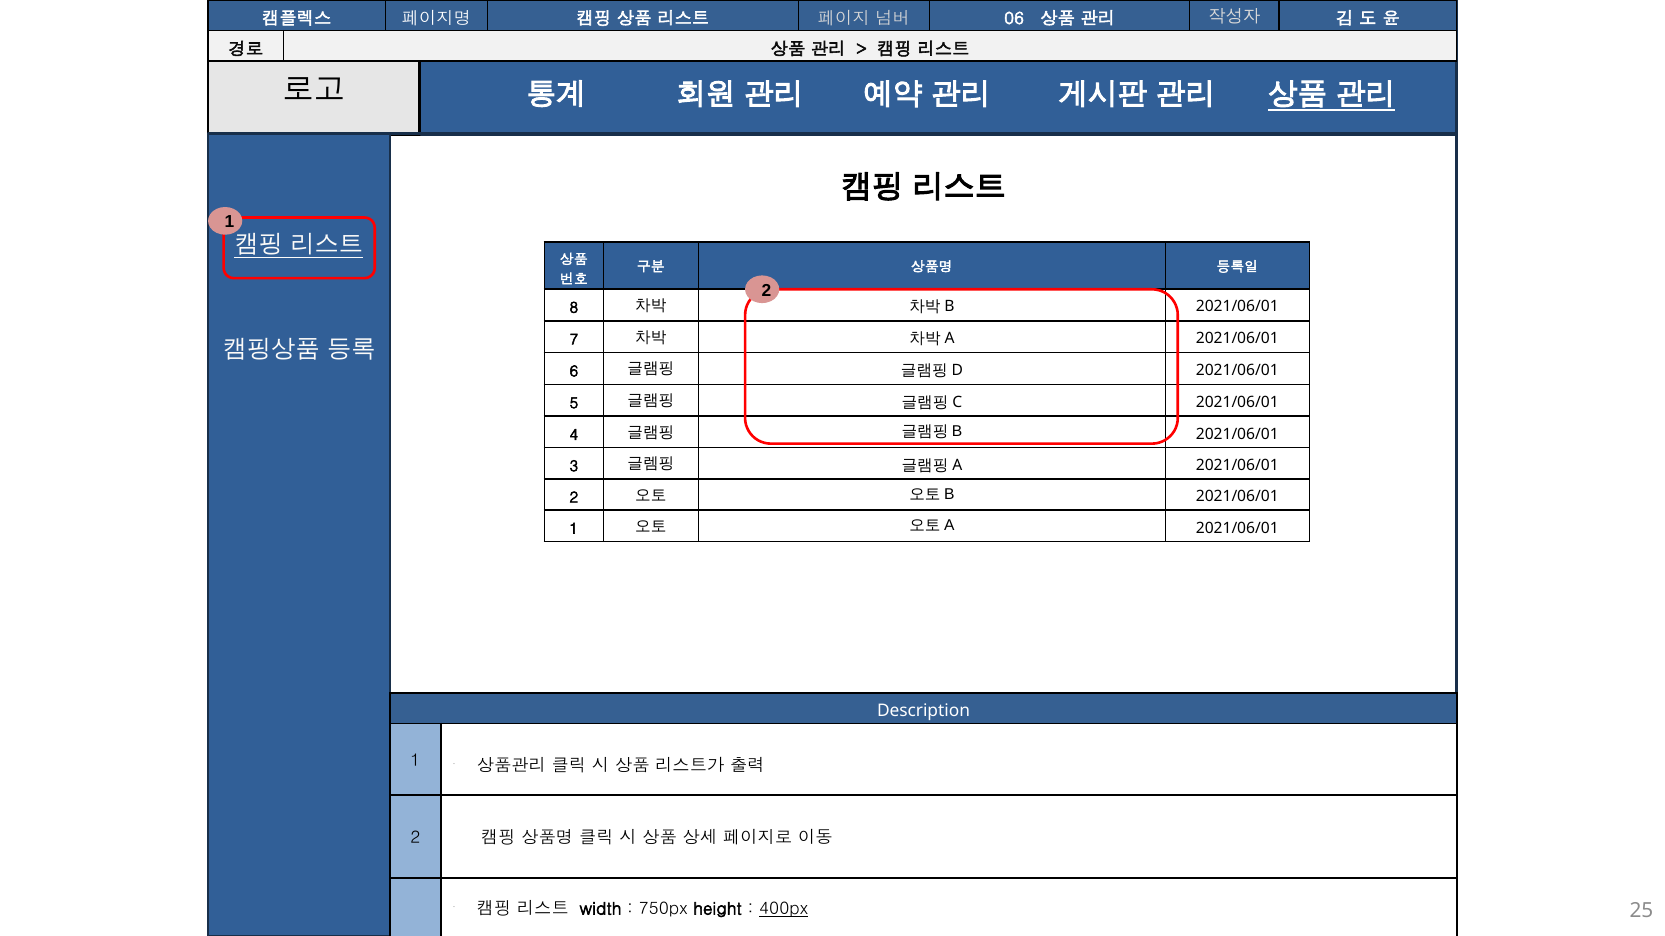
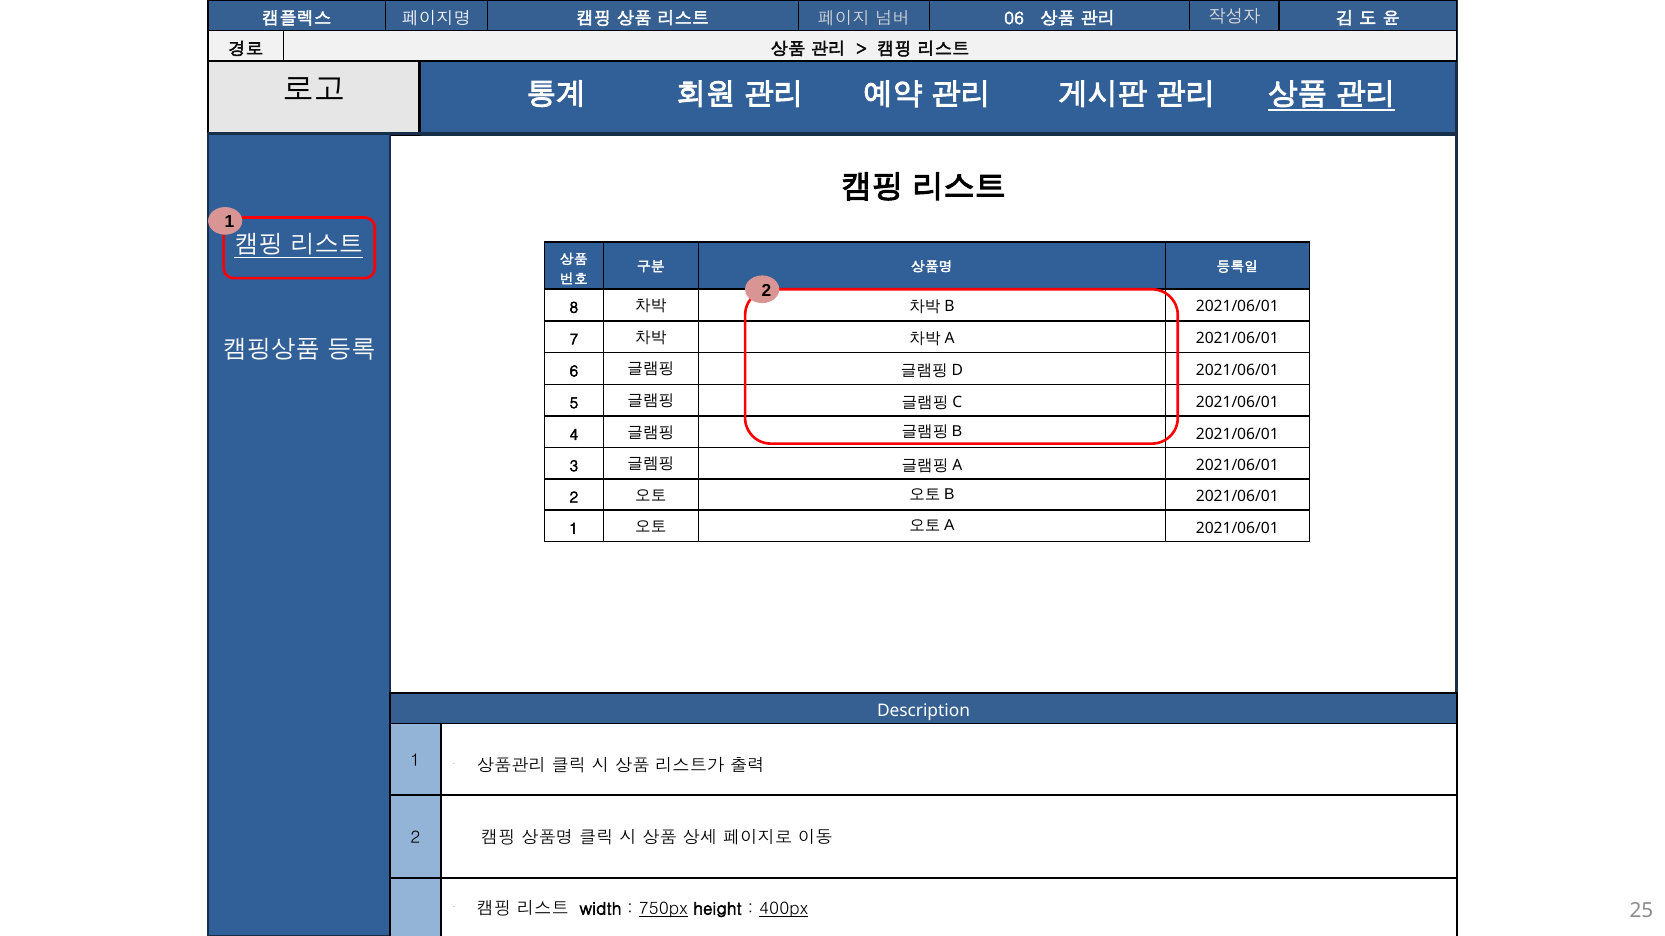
750px underline: none -> present (663, 909)
